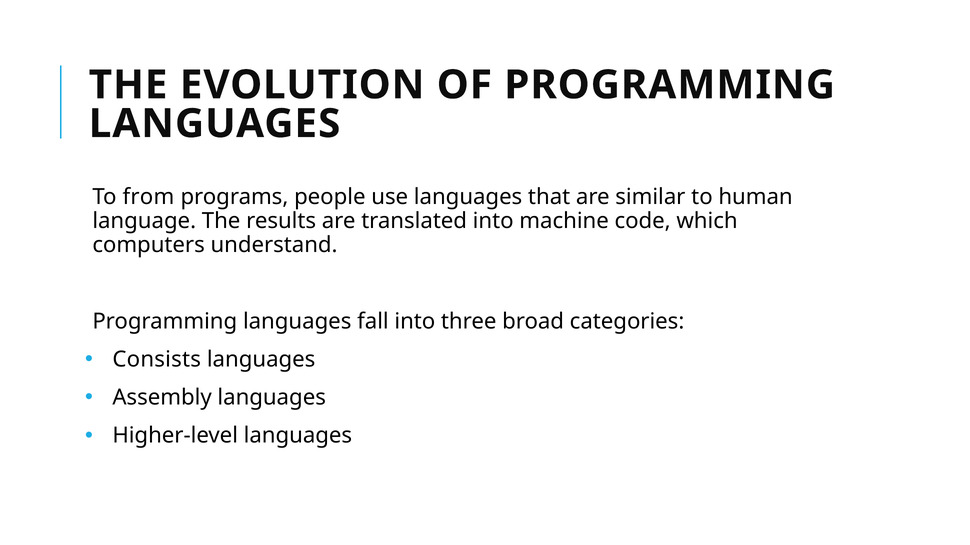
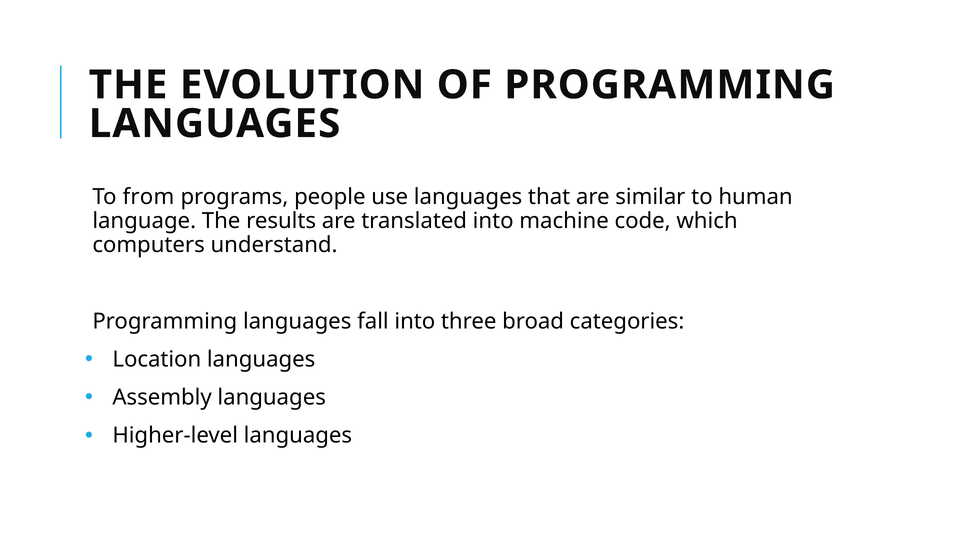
Consists: Consists -> Location (157, 360)
